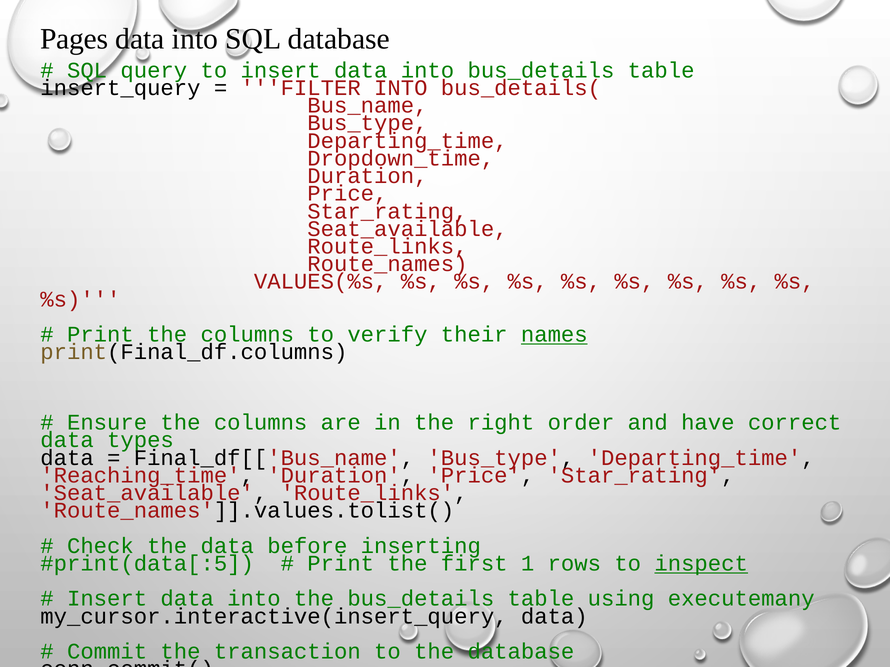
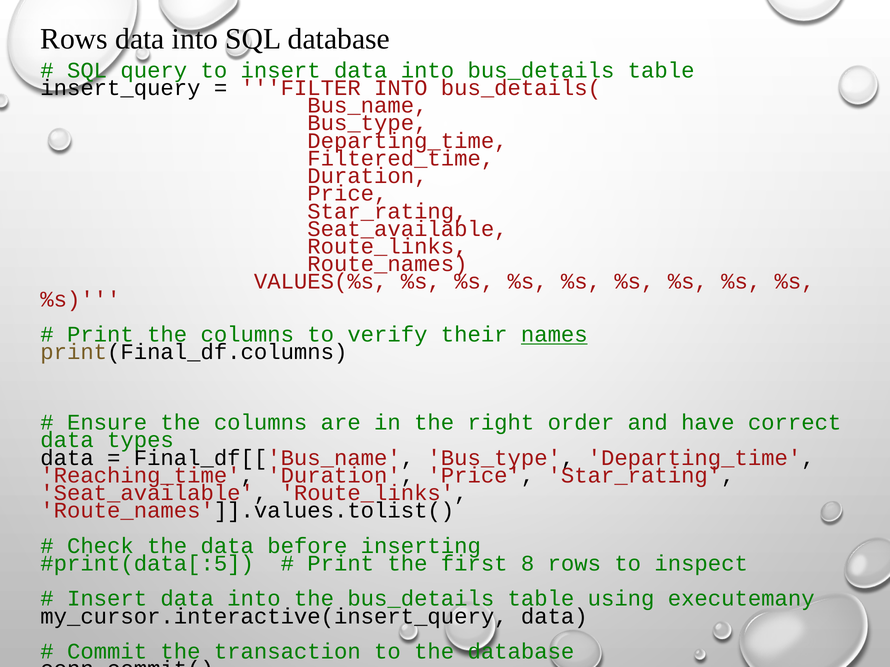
Pages: Pages -> Rows (74, 39)
Dropdown_time: Dropdown_time -> Filtered_time (401, 158)
1: 1 -> 8 (528, 564)
inspect underline: present -> none (701, 564)
